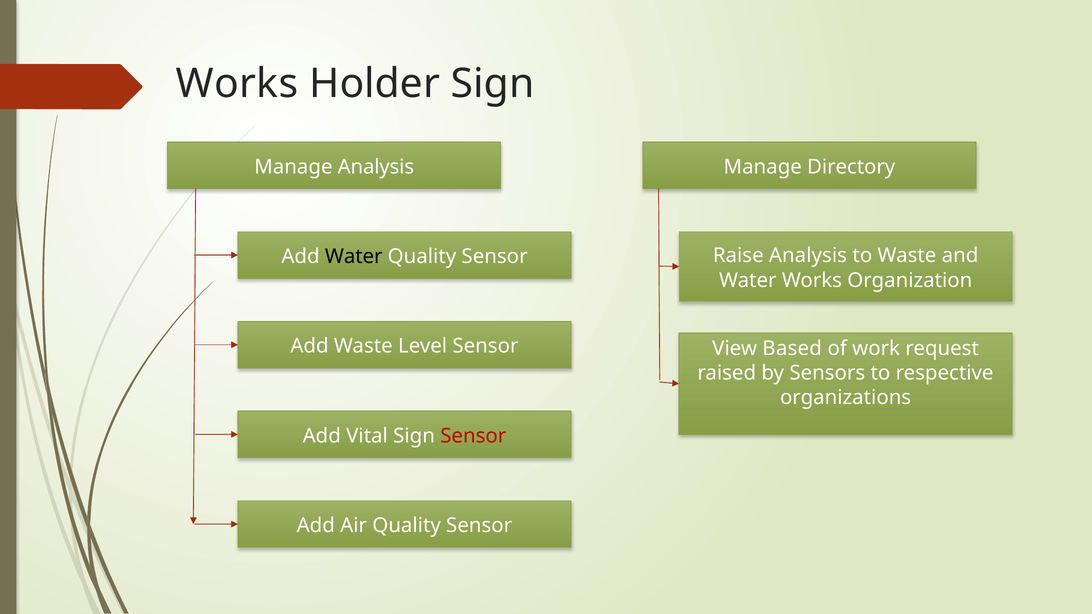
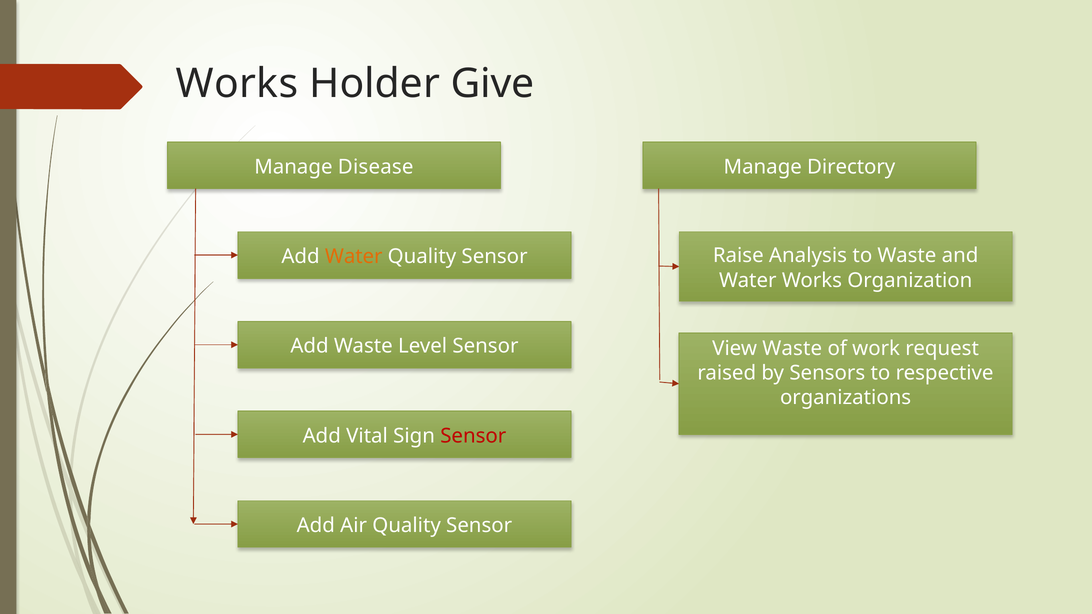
Holder Sign: Sign -> Give (493, 84)
Manage Analysis: Analysis -> Disease (376, 167)
Water colour: black -> orange (354, 257)
View Based: Based -> Waste (792, 348)
